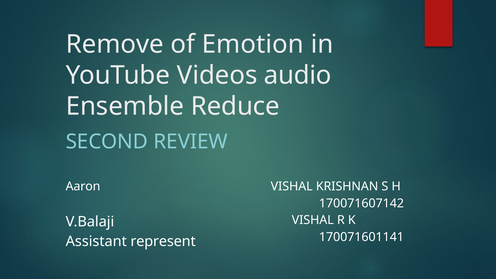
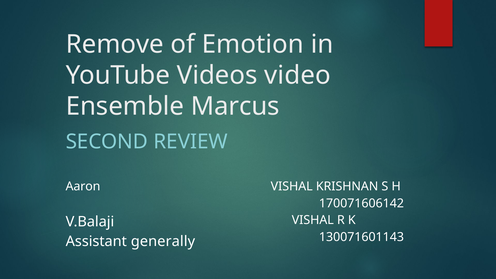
audio: audio -> video (298, 75)
Reduce: Reduce -> Marcus (235, 106)
170071607142: 170071607142 -> 170071606142 (361, 203)
170071601141: 170071601141 -> 130071601143 (361, 237)
represent: represent -> generally (163, 241)
